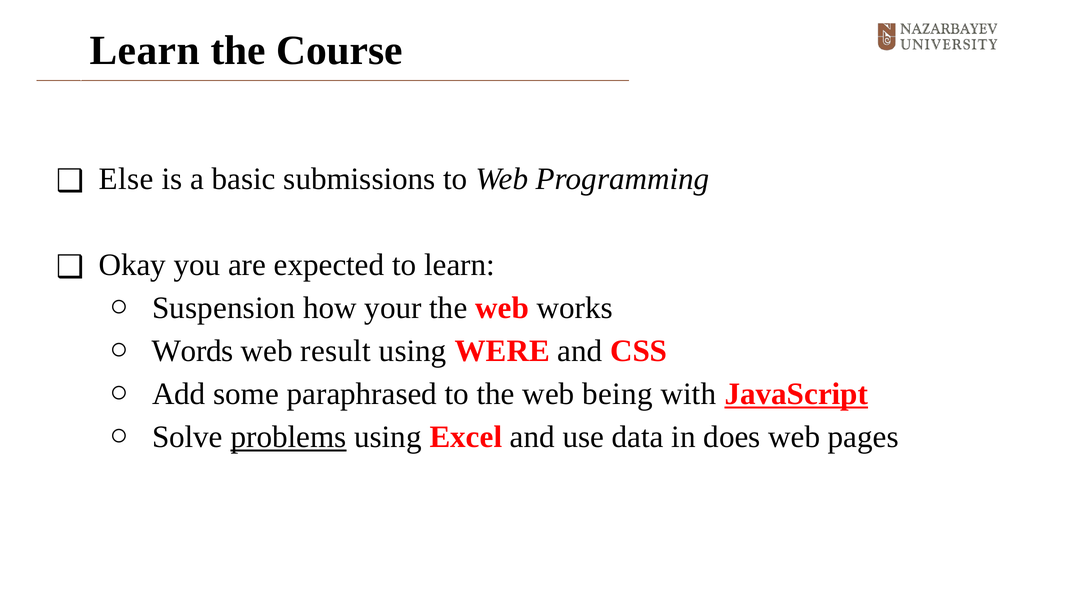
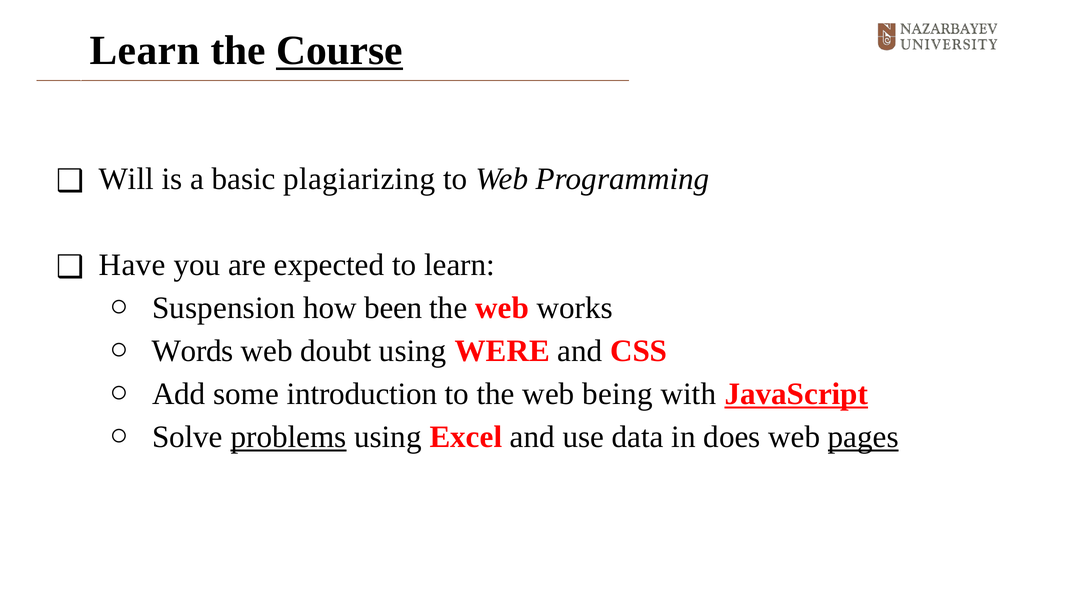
Course underline: none -> present (340, 51)
Else: Else -> Will (126, 179)
submissions: submissions -> plagiarizing (359, 179)
Okay: Okay -> Have (132, 265)
your: your -> been (393, 308)
result: result -> doubt (336, 351)
paraphrased: paraphrased -> introduction (362, 394)
pages underline: none -> present (863, 437)
